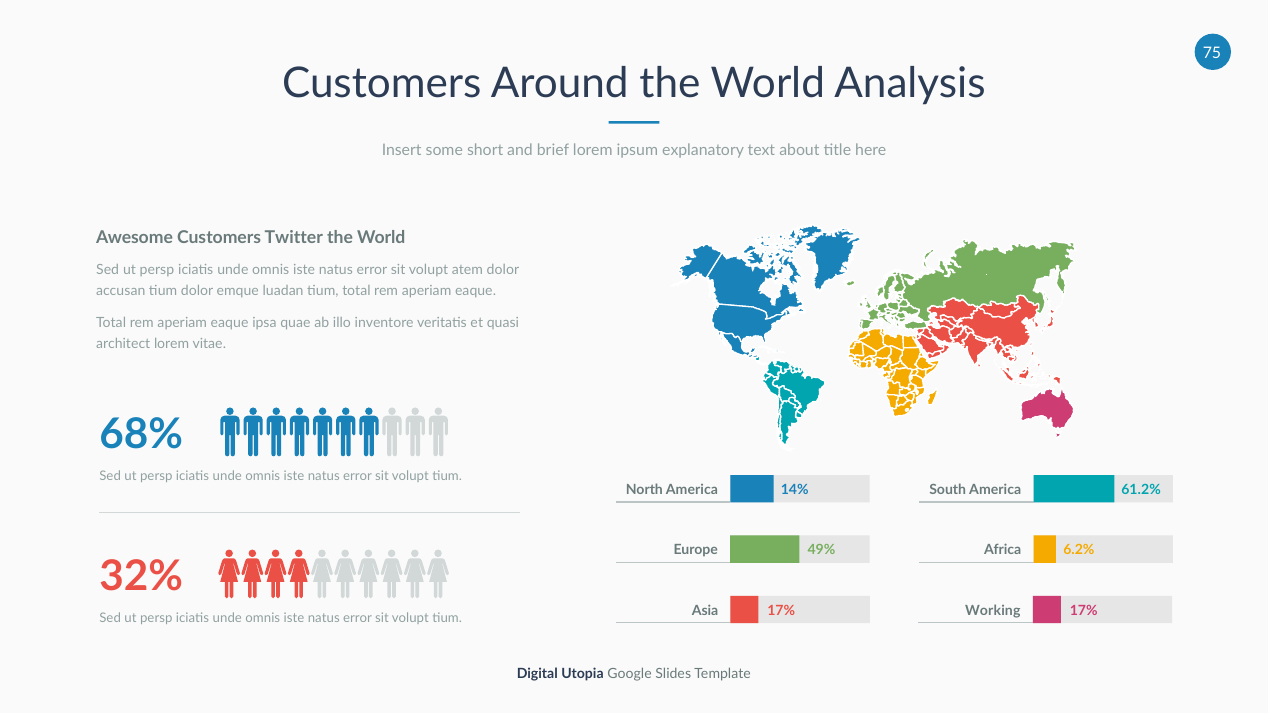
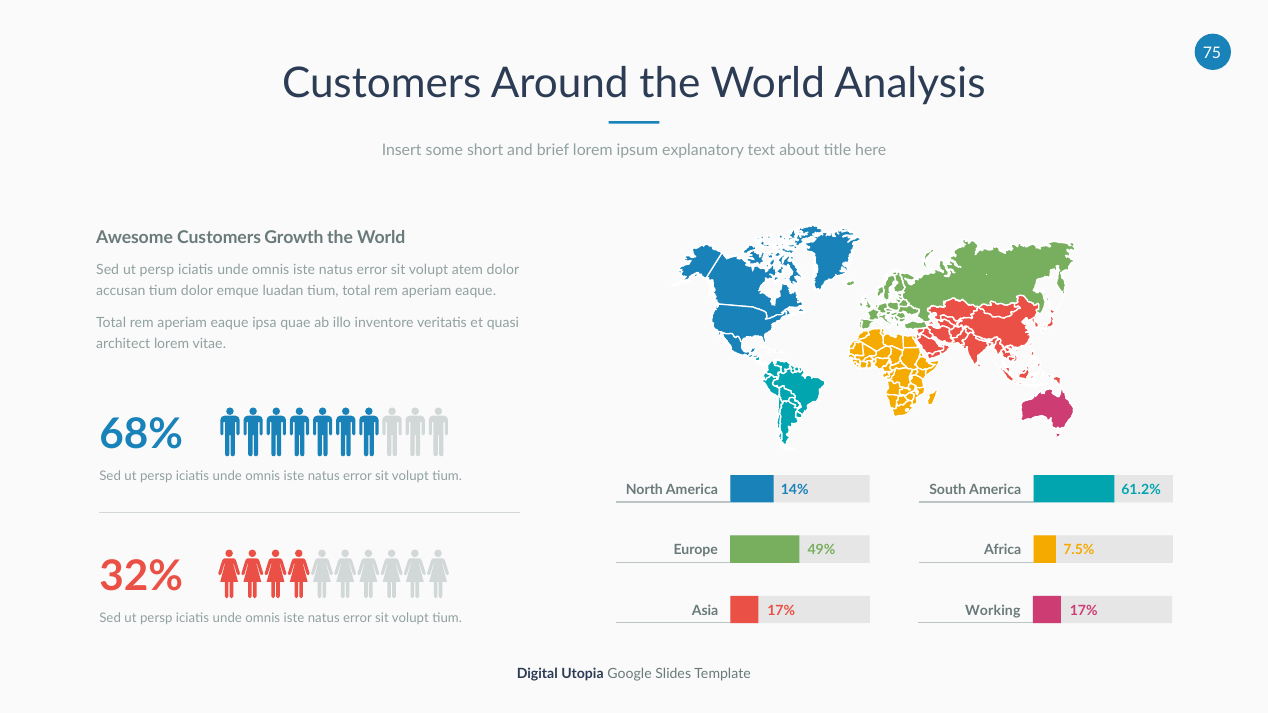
Twitter: Twitter -> Growth (294, 238)
6.2%: 6.2% -> 7.5% (1079, 550)
